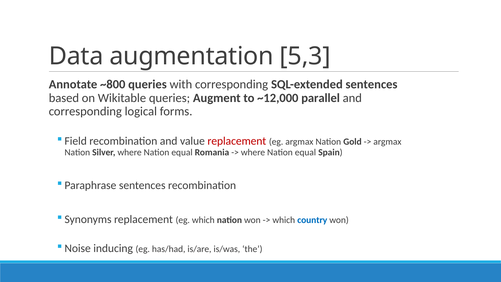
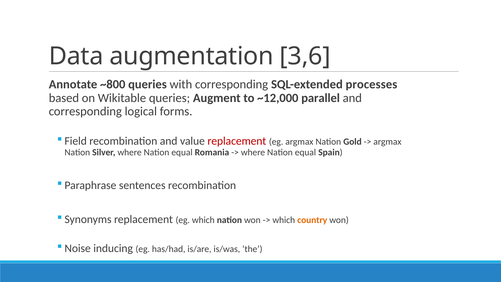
5,3: 5,3 -> 3,6 (305, 56)
SQL-extended sentences: sentences -> processes (371, 84)
country colour: blue -> orange (312, 220)
